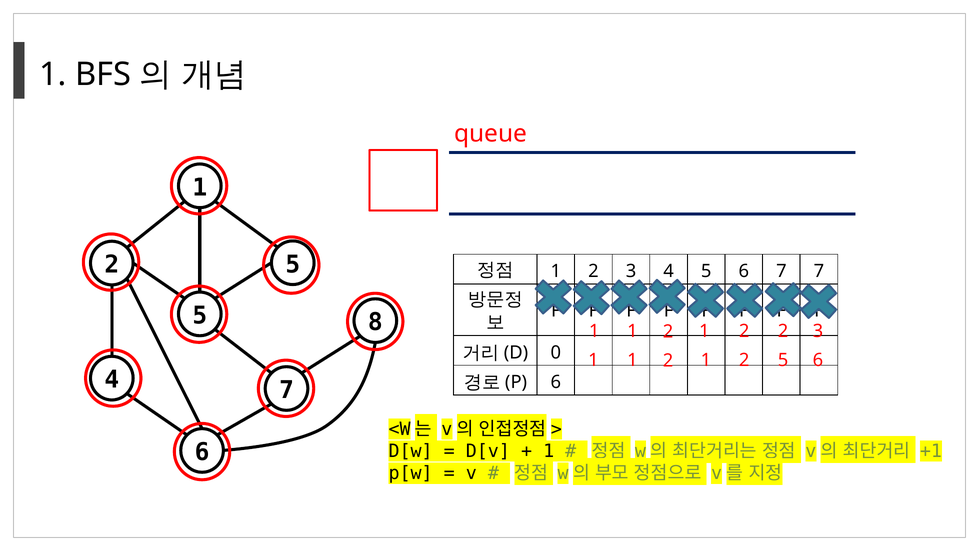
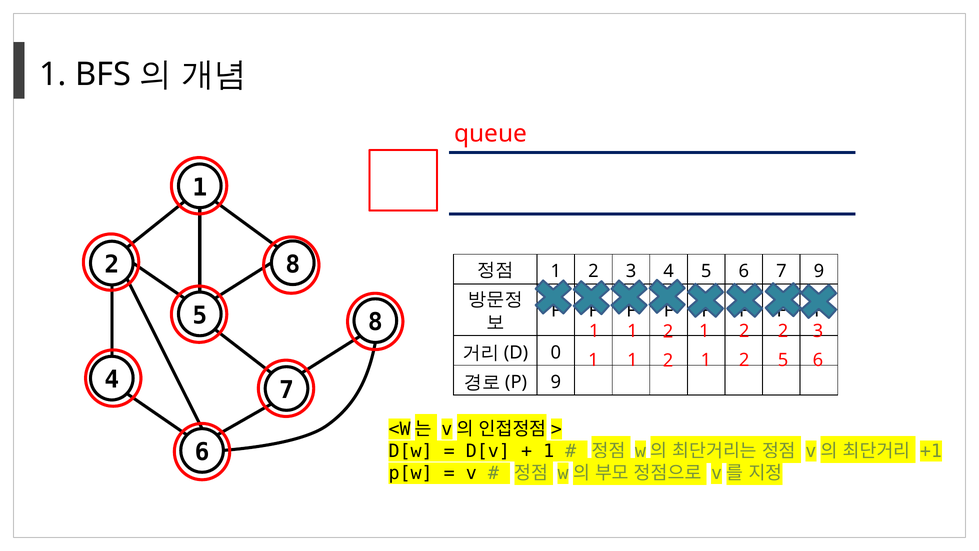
5: 5 -> 8 (293, 264)
7 7: 7 -> 9 (819, 271)
6: 6 -> 9 (556, 382)
